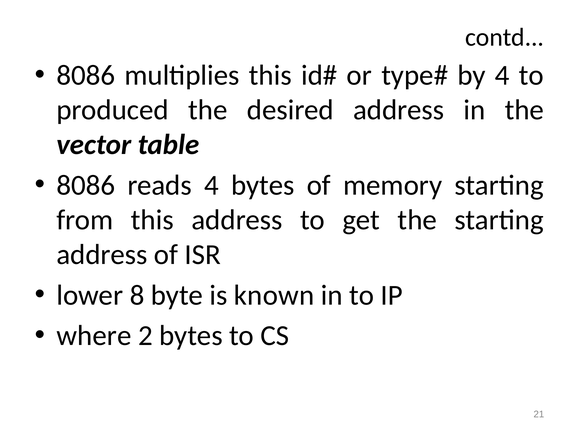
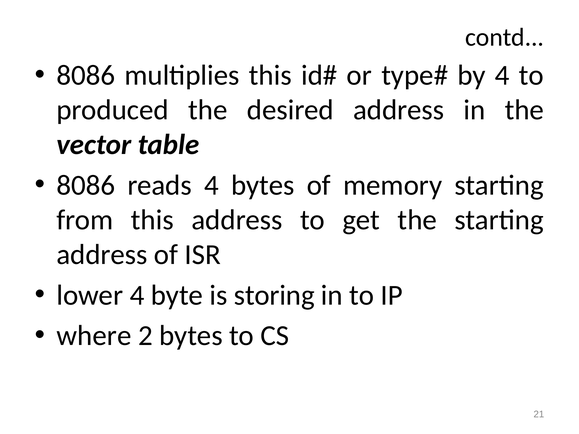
lower 8: 8 -> 4 (137, 295)
known: known -> storing (274, 295)
